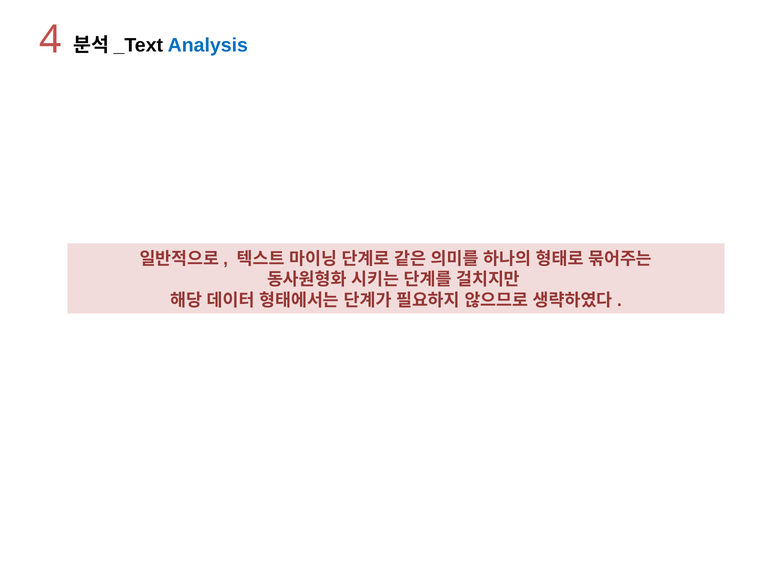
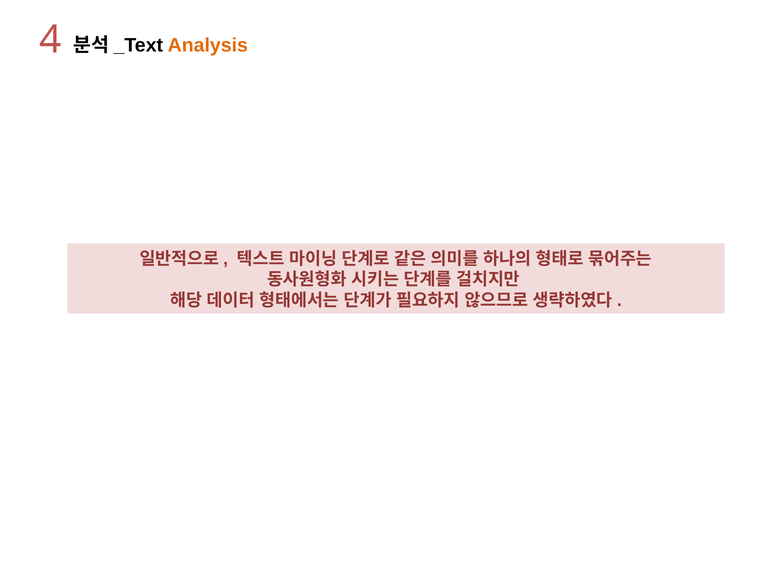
Analysis colour: blue -> orange (208, 45)
